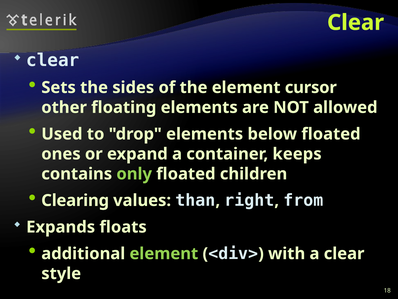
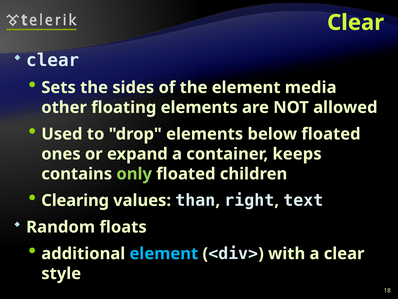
cursor: cursor -> media (311, 87)
from: from -> text (303, 200)
Expands: Expands -> Random (61, 227)
element colour: light green -> light blue (164, 253)
